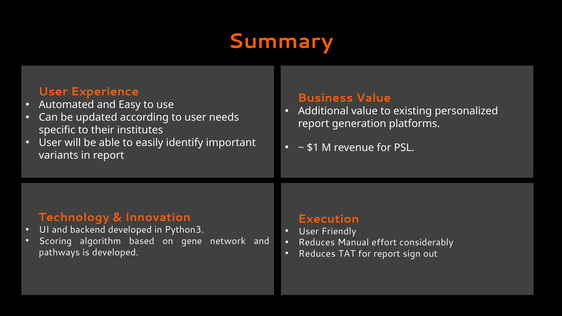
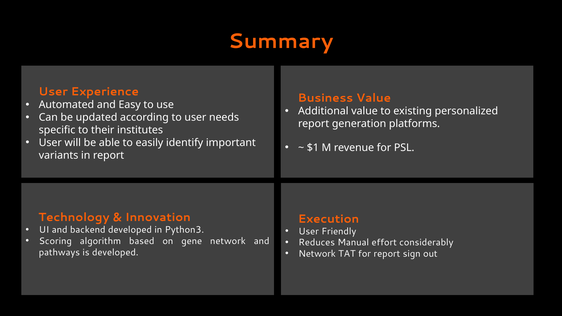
Reduces: Reduces -> Network (317, 254)
